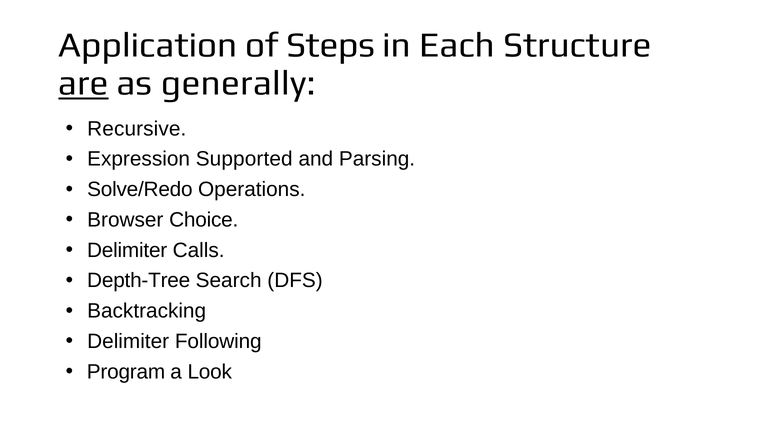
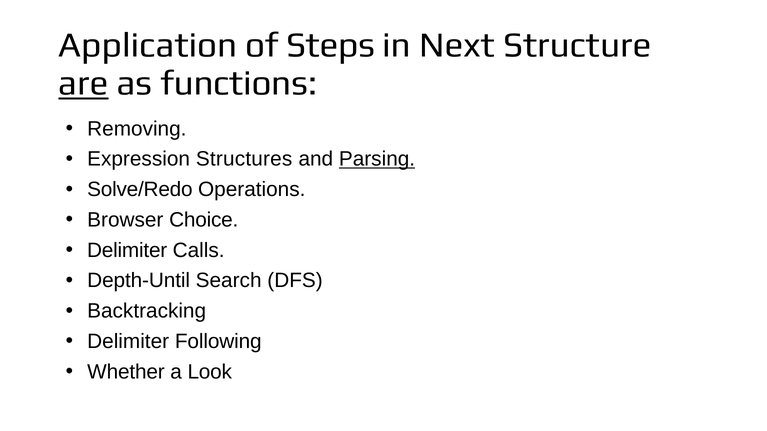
Each: Each -> Next (457, 45)
generally: generally -> functions (239, 83)
Recursive: Recursive -> Removing (137, 129)
Supported: Supported -> Structures (244, 159)
Parsing underline: none -> present (377, 159)
Depth-Tree: Depth-Tree -> Depth-Until (139, 281)
Program: Program -> Whether (126, 372)
